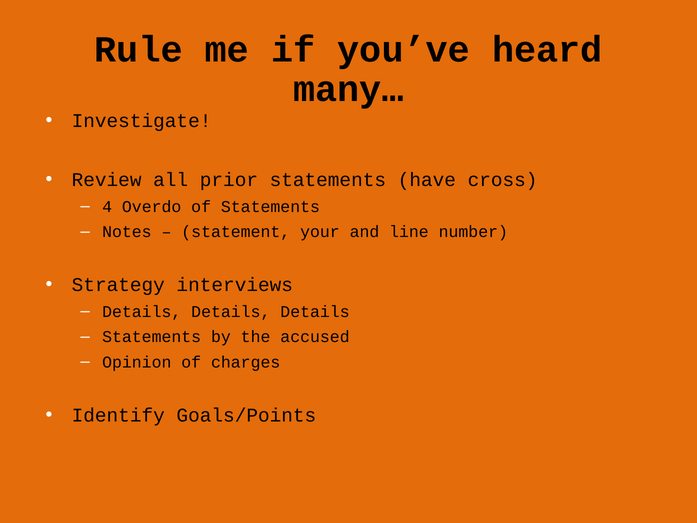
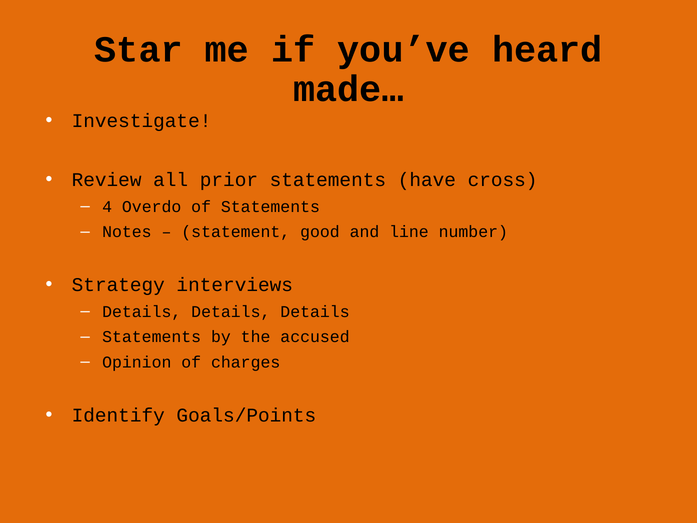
Rule: Rule -> Star (139, 49)
many…: many… -> made… (348, 89)
your: your -> good (320, 232)
